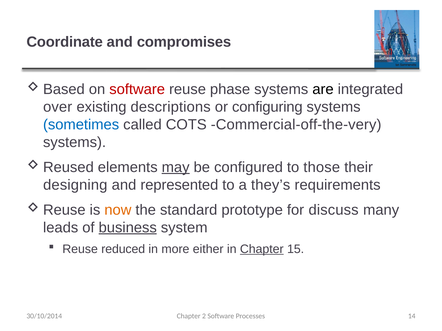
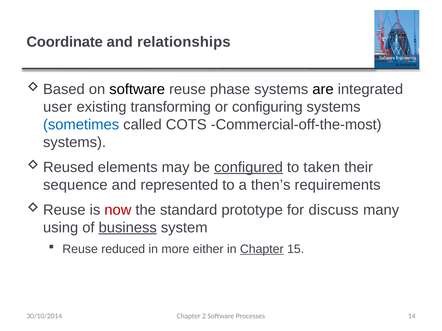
compromises: compromises -> relationships (184, 42)
software colour: red -> black (137, 89)
over: over -> user (58, 107)
descriptions: descriptions -> transforming (171, 107)
Commercial-off-the-very: Commercial-off-the-very -> Commercial-off-the-most (296, 125)
may underline: present -> none (176, 167)
configured underline: none -> present (249, 167)
those: those -> taken (322, 167)
designing: designing -> sequence (75, 185)
they’s: they’s -> then’s (271, 185)
now colour: orange -> red (118, 210)
leads: leads -> using (61, 228)
